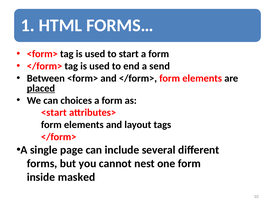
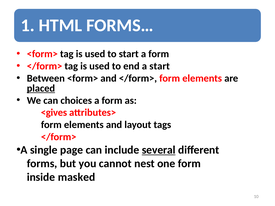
a send: send -> start (160, 66)
<start: <start -> <gives (54, 113)
several underline: none -> present (159, 150)
